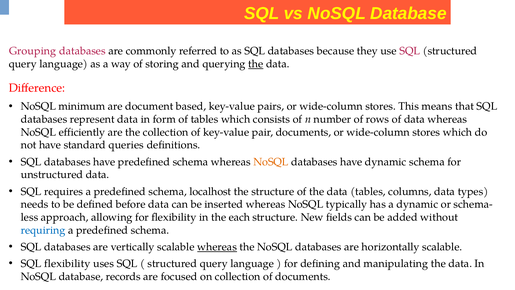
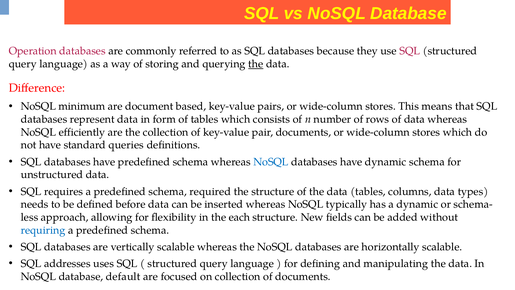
Grouping: Grouping -> Operation (33, 51)
NoSQL colour: orange -> blue (271, 162)
localhost: localhost -> required (210, 191)
whereas underline: present -> none (217, 247)
SQL flexibility: flexibility -> addresses (67, 263)
records: records -> default (123, 276)
